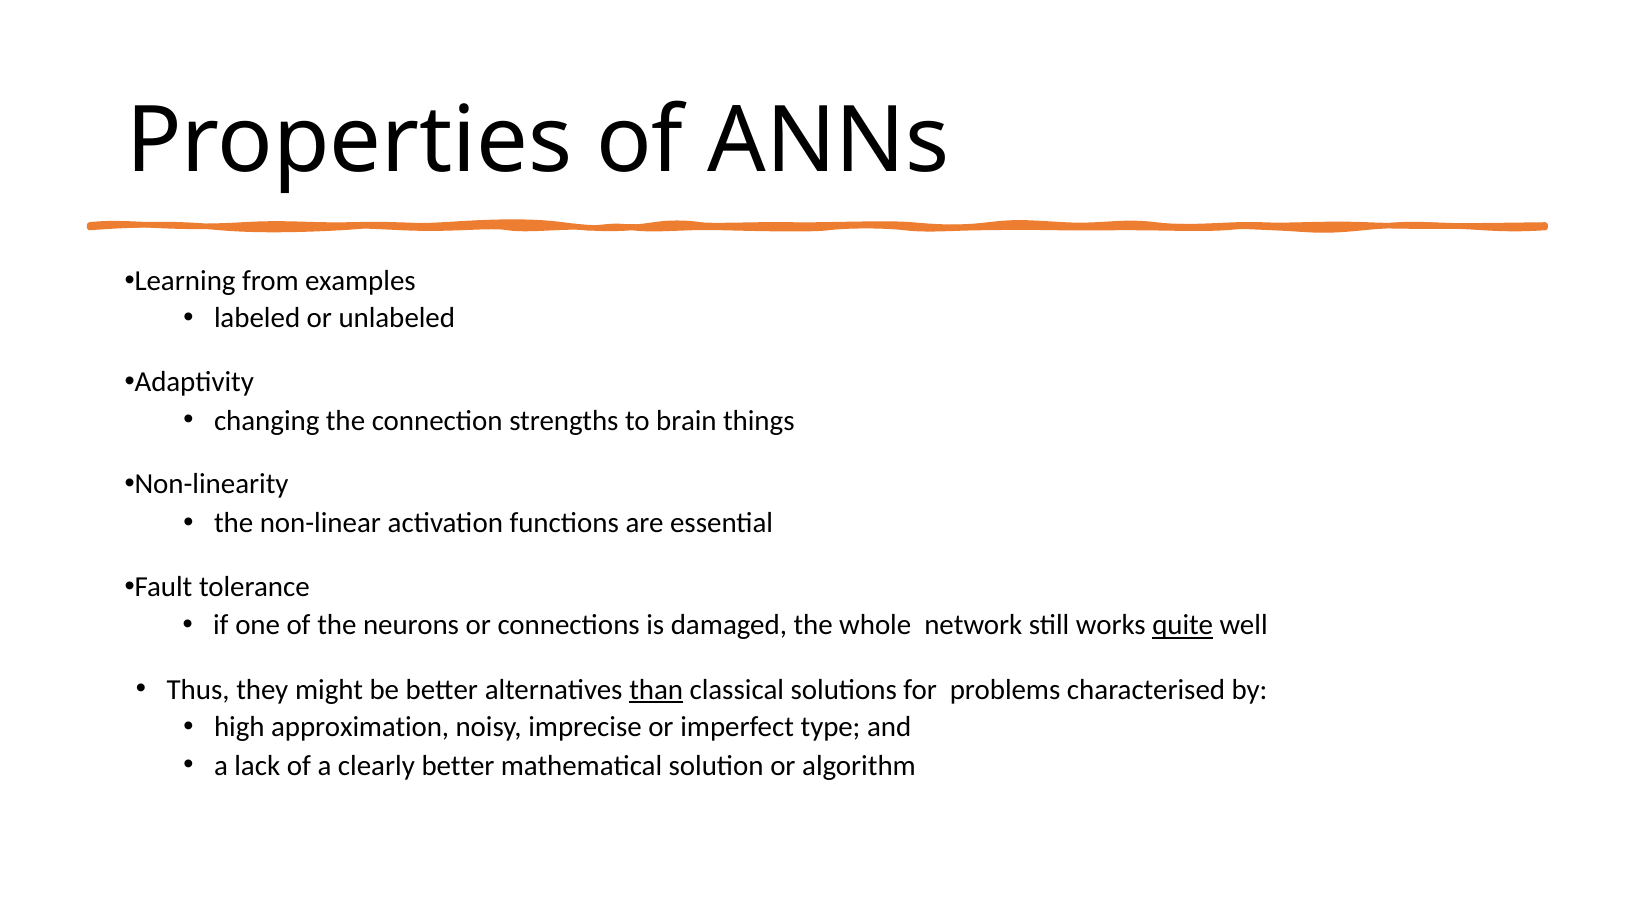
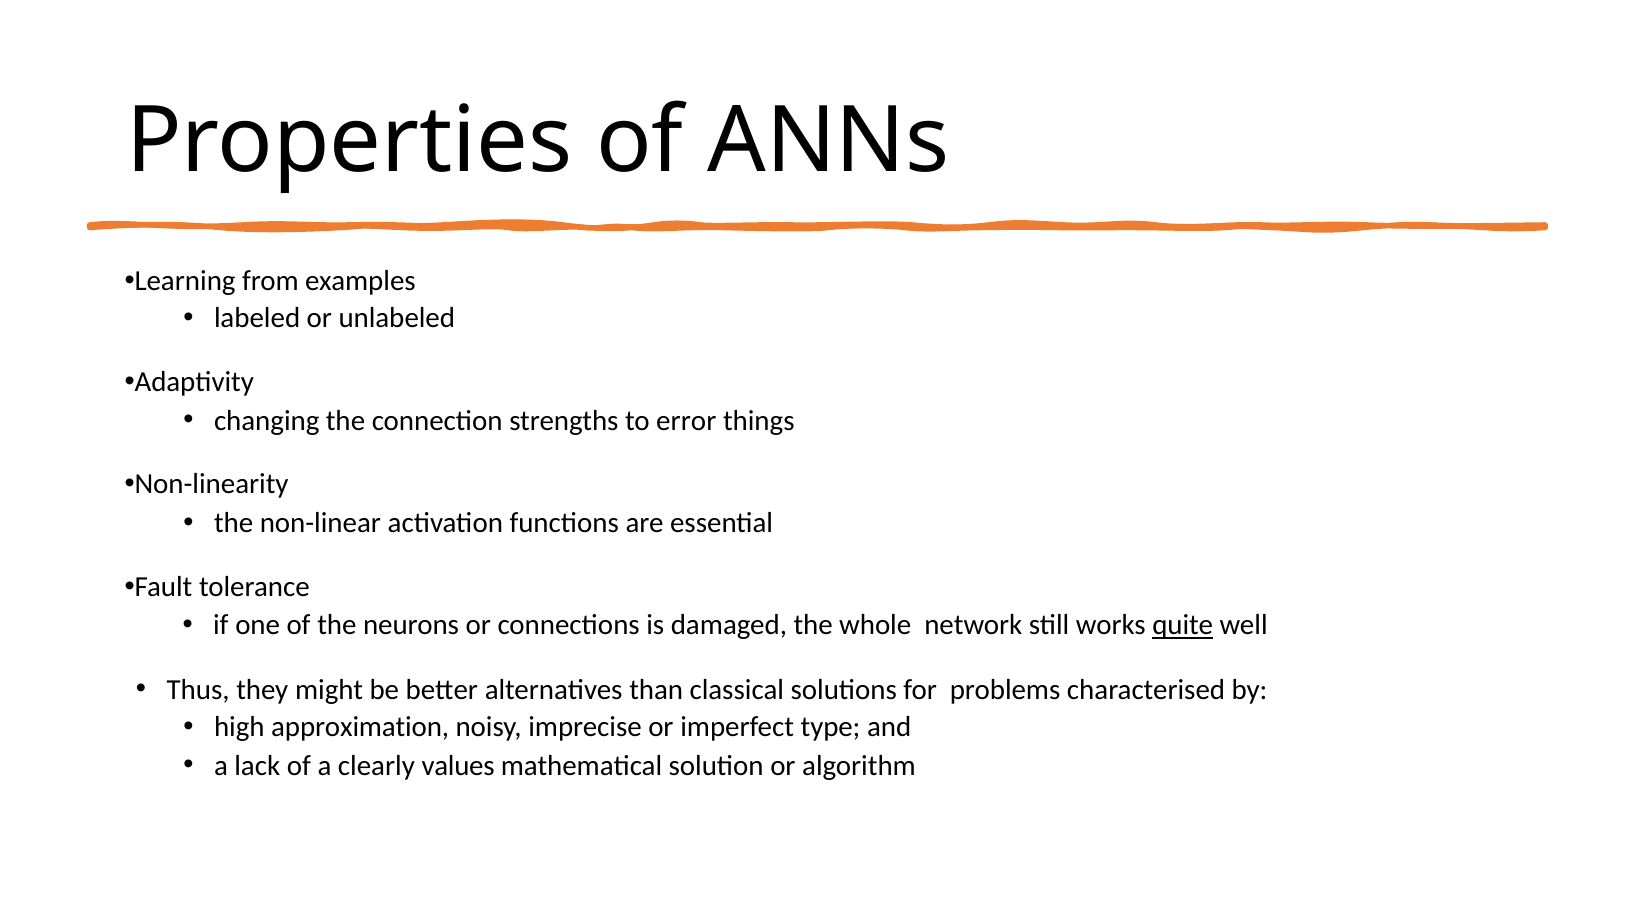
brain: brain -> error (686, 420)
than underline: present -> none (656, 689)
clearly better: better -> values (458, 765)
